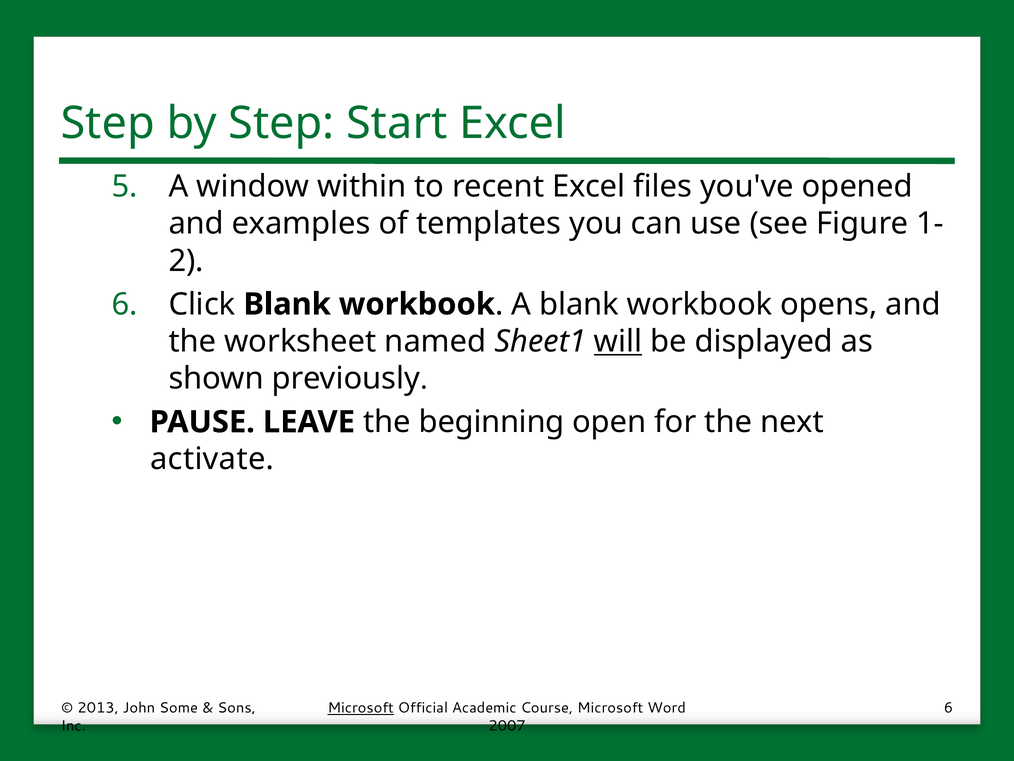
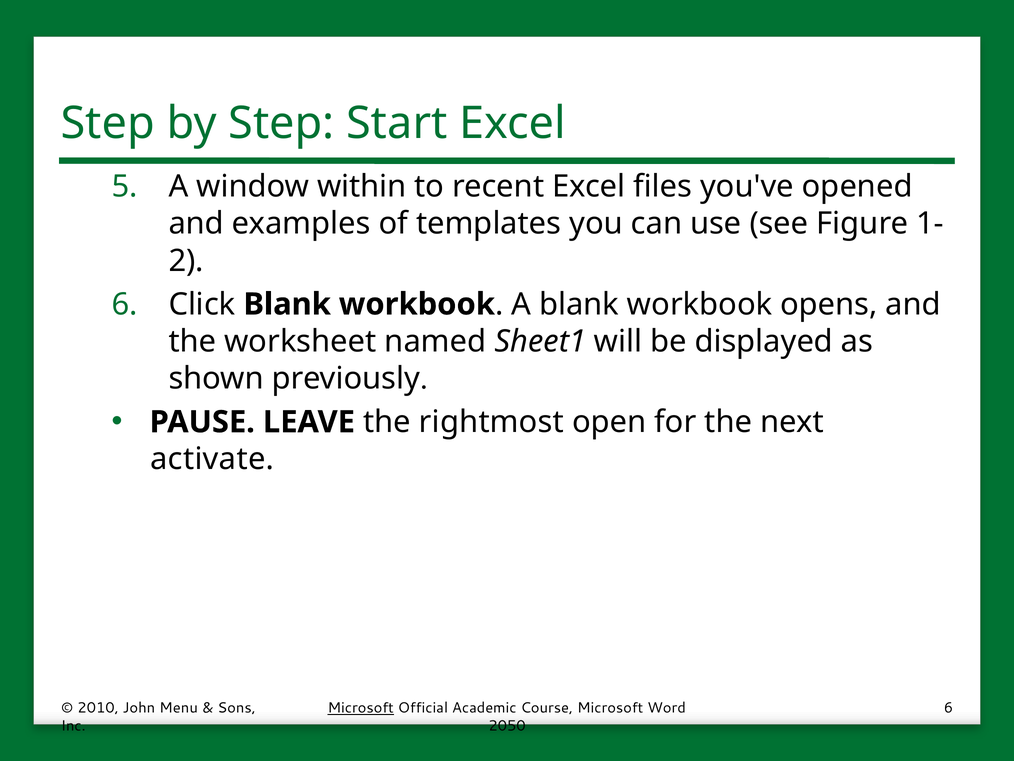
will underline: present -> none (618, 341)
beginning: beginning -> rightmost (491, 422)
2013: 2013 -> 2010 (98, 708)
Some: Some -> Menu (179, 708)
2007: 2007 -> 2050 (507, 725)
